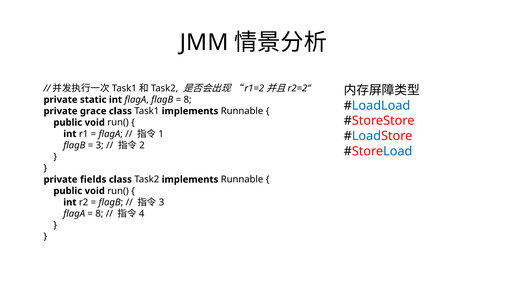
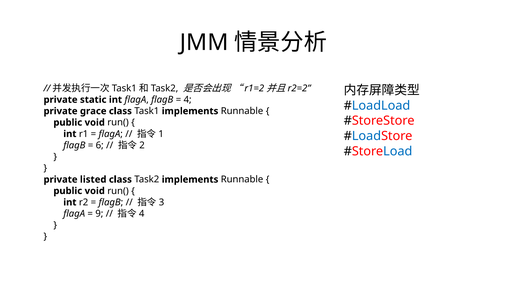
8: 8 -> 4 (188, 100)
3: 3 -> 6 (100, 145)
fields: fields -> listed (93, 180)
8: 8 -> 9 (99, 214)
